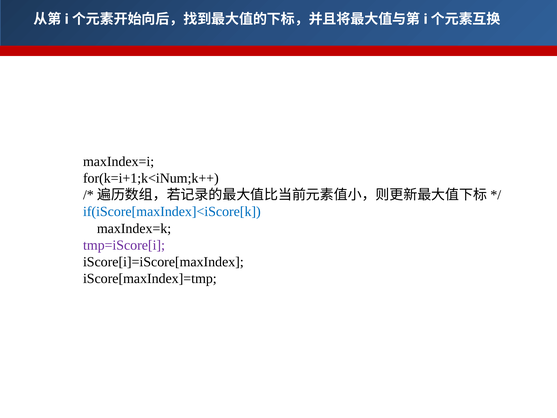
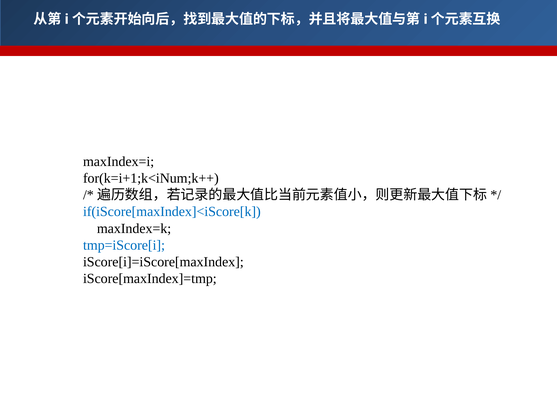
tmp=iScore[i colour: purple -> blue (124, 245)
